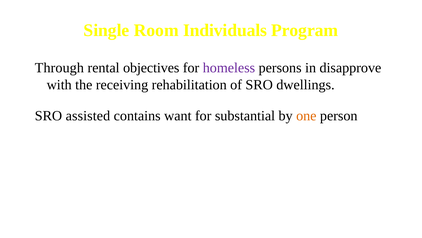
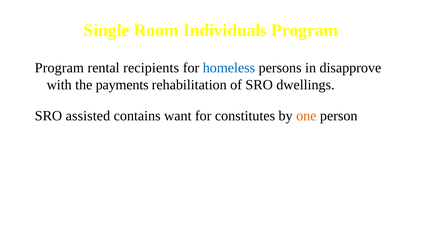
Through: Through -> Program (59, 68)
objectives: objectives -> recipients (151, 68)
homeless colour: purple -> blue (229, 68)
receiving: receiving -> payments (122, 85)
substantial: substantial -> constitutes (245, 115)
